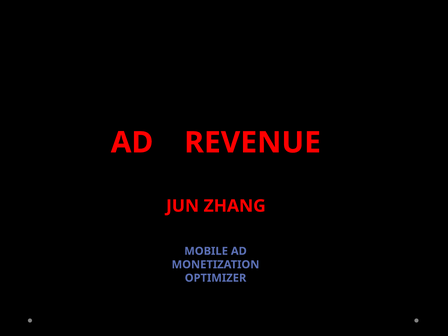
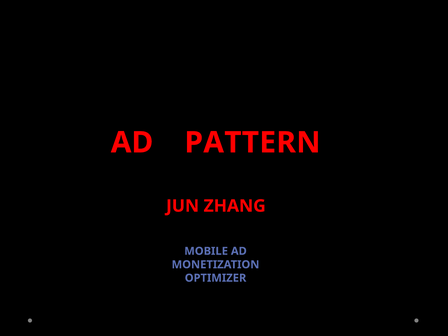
REVENUE: REVENUE -> PATTERN (253, 143)
